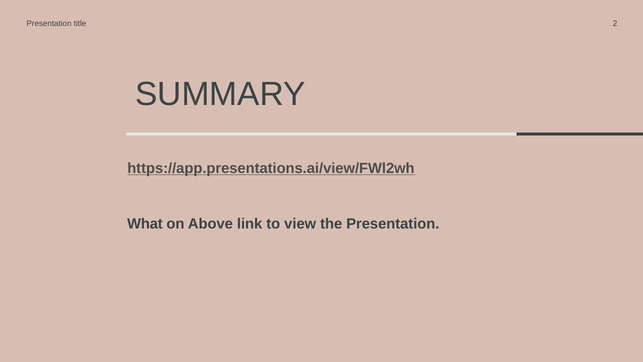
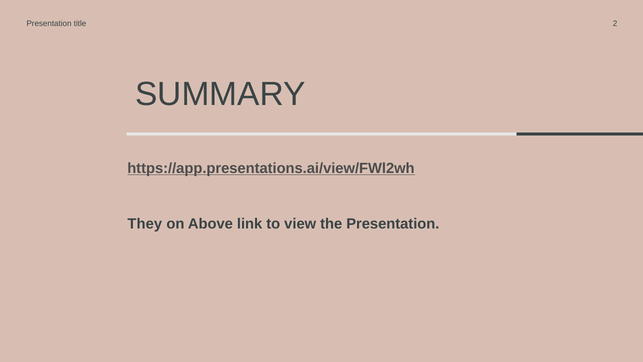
What: What -> They (145, 223)
